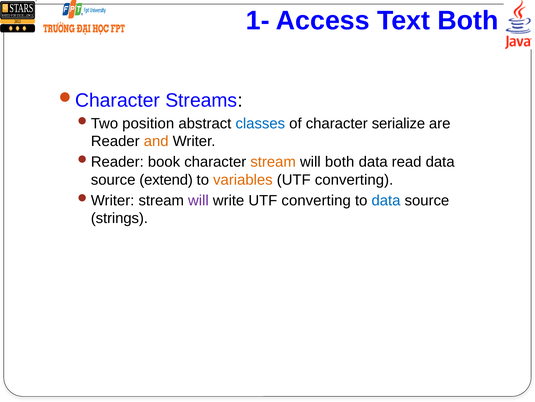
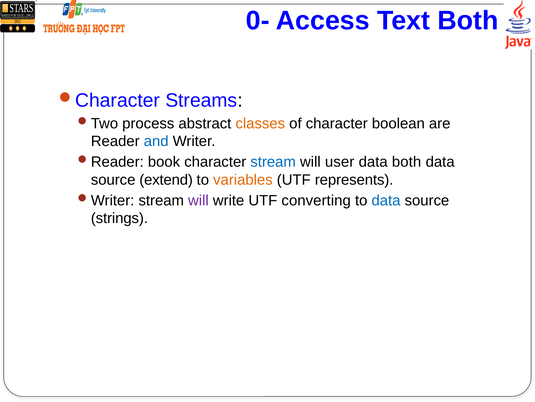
1-: 1- -> 0- (258, 21)
position: position -> process (148, 123)
classes colour: blue -> orange (260, 123)
serialize: serialize -> boolean (398, 123)
and colour: orange -> blue (156, 141)
stream colour: orange -> blue (273, 162)
will both: both -> user (340, 162)
data read: read -> both (407, 162)
converting: converting -> represents (354, 180)
